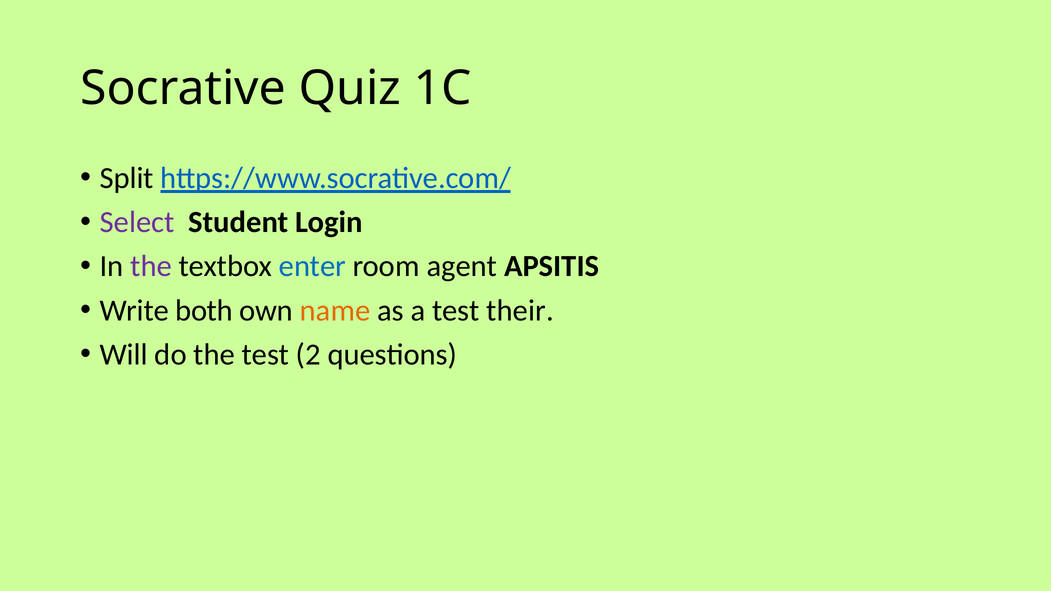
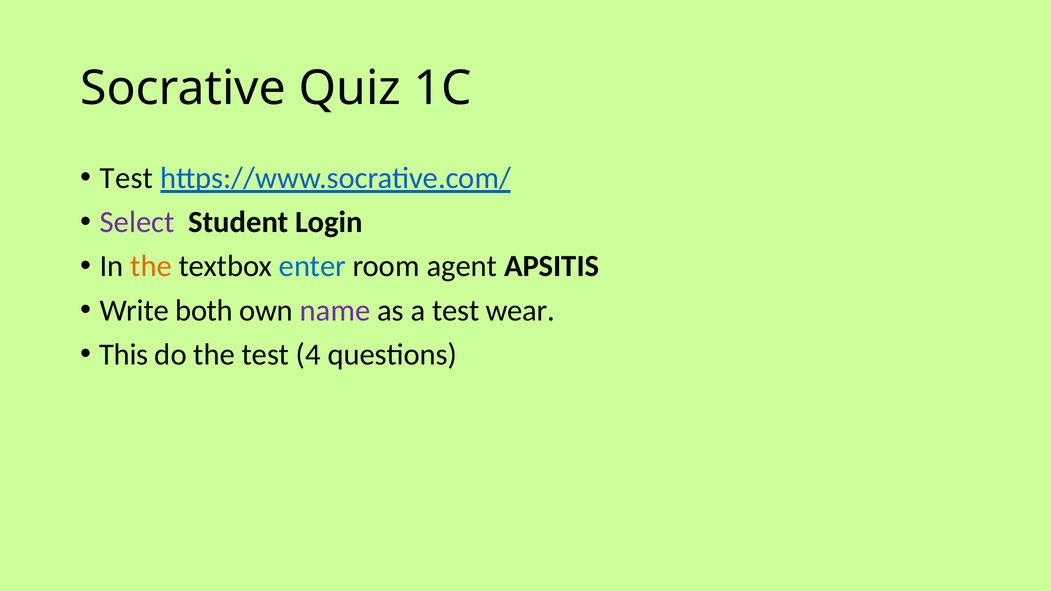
Split: Split -> Test (126, 178)
the colour: purple -> orange (151, 266)
name colour: orange -> purple (335, 310)
their: their -> wear (520, 310)
Will: Will -> This (124, 355)
2: 2 -> 4 (308, 355)
